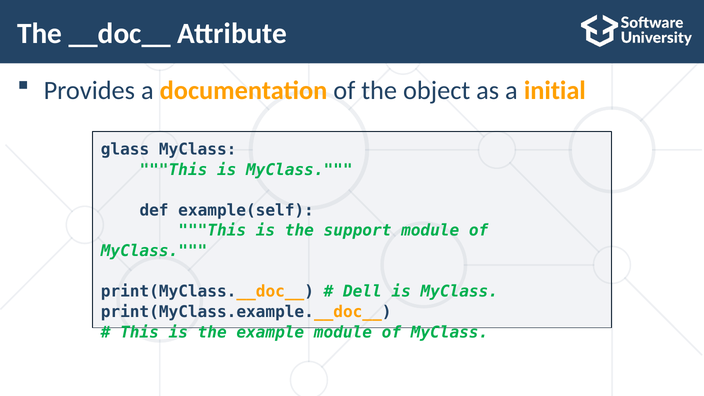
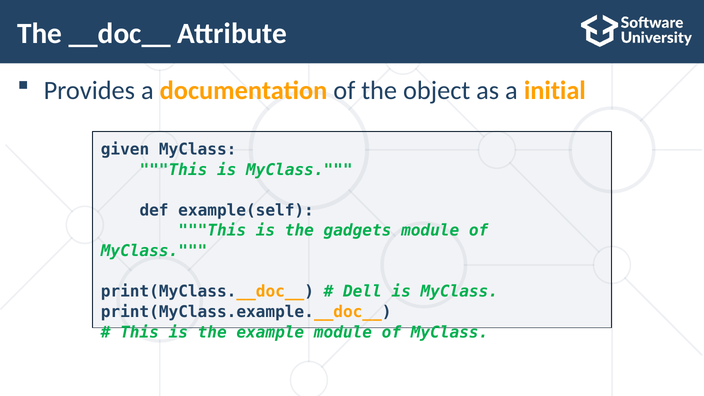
glass: glass -> given (125, 149)
support: support -> gadgets (358, 231)
